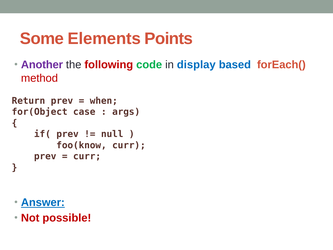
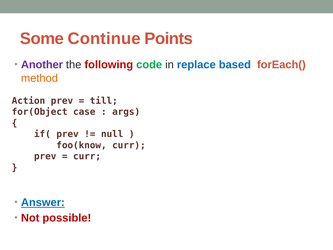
Elements: Elements -> Continue (104, 39)
display: display -> replace (196, 65)
method colour: red -> orange (39, 78)
Return: Return -> Action (28, 101)
when: when -> till (104, 101)
